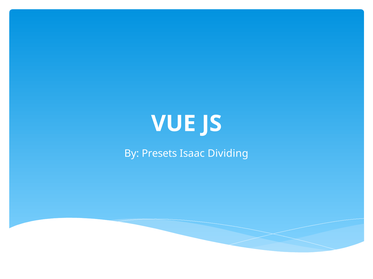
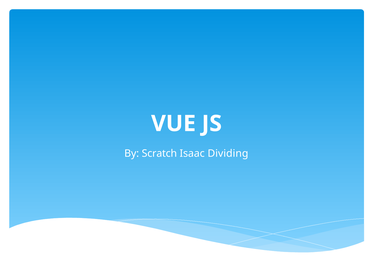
Presets: Presets -> Scratch (159, 154)
